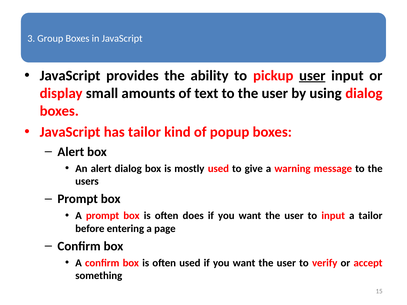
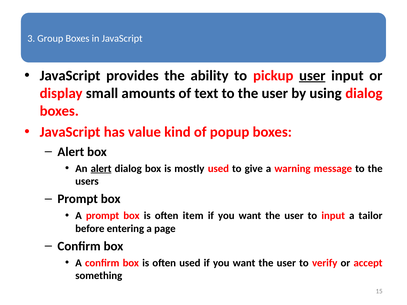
has tailor: tailor -> value (145, 132)
alert underline: none -> present (101, 169)
does: does -> item (193, 216)
